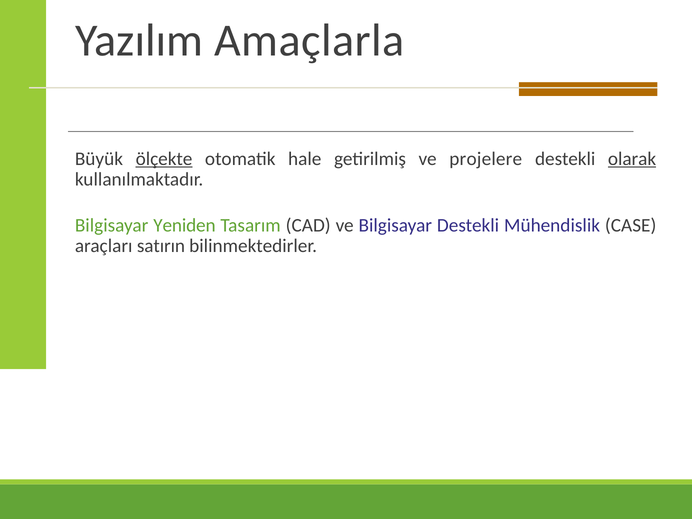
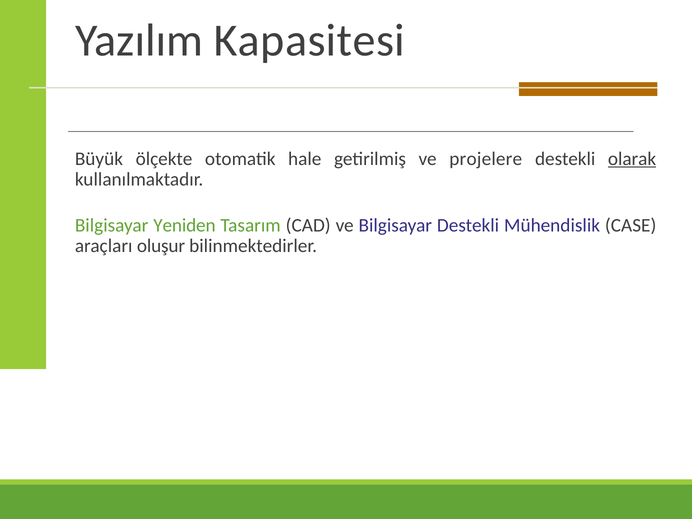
Amaçlarla: Amaçlarla -> Kapasitesi (309, 41)
ölçekte underline: present -> none (164, 159)
satırın: satırın -> oluşur (161, 246)
